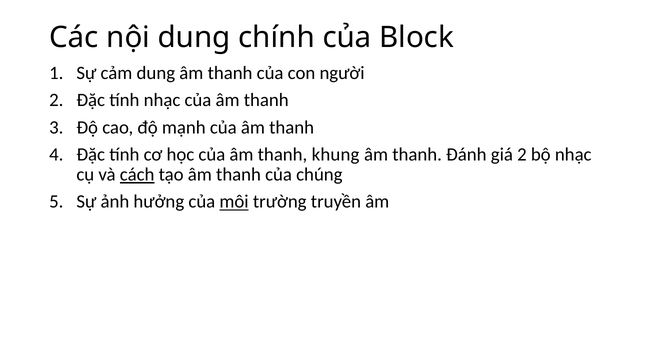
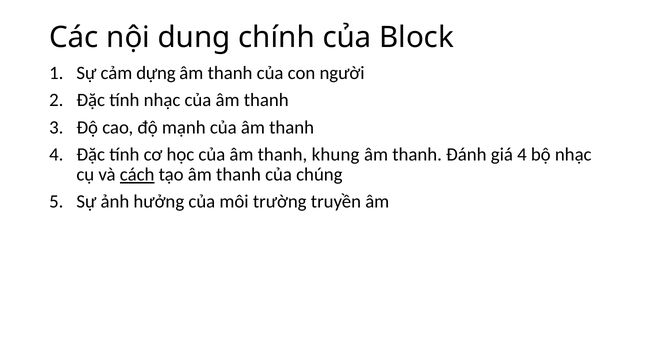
cảm dung: dung -> dựng (156, 73)
giá 2: 2 -> 4 (522, 154)
môi underline: present -> none (234, 202)
